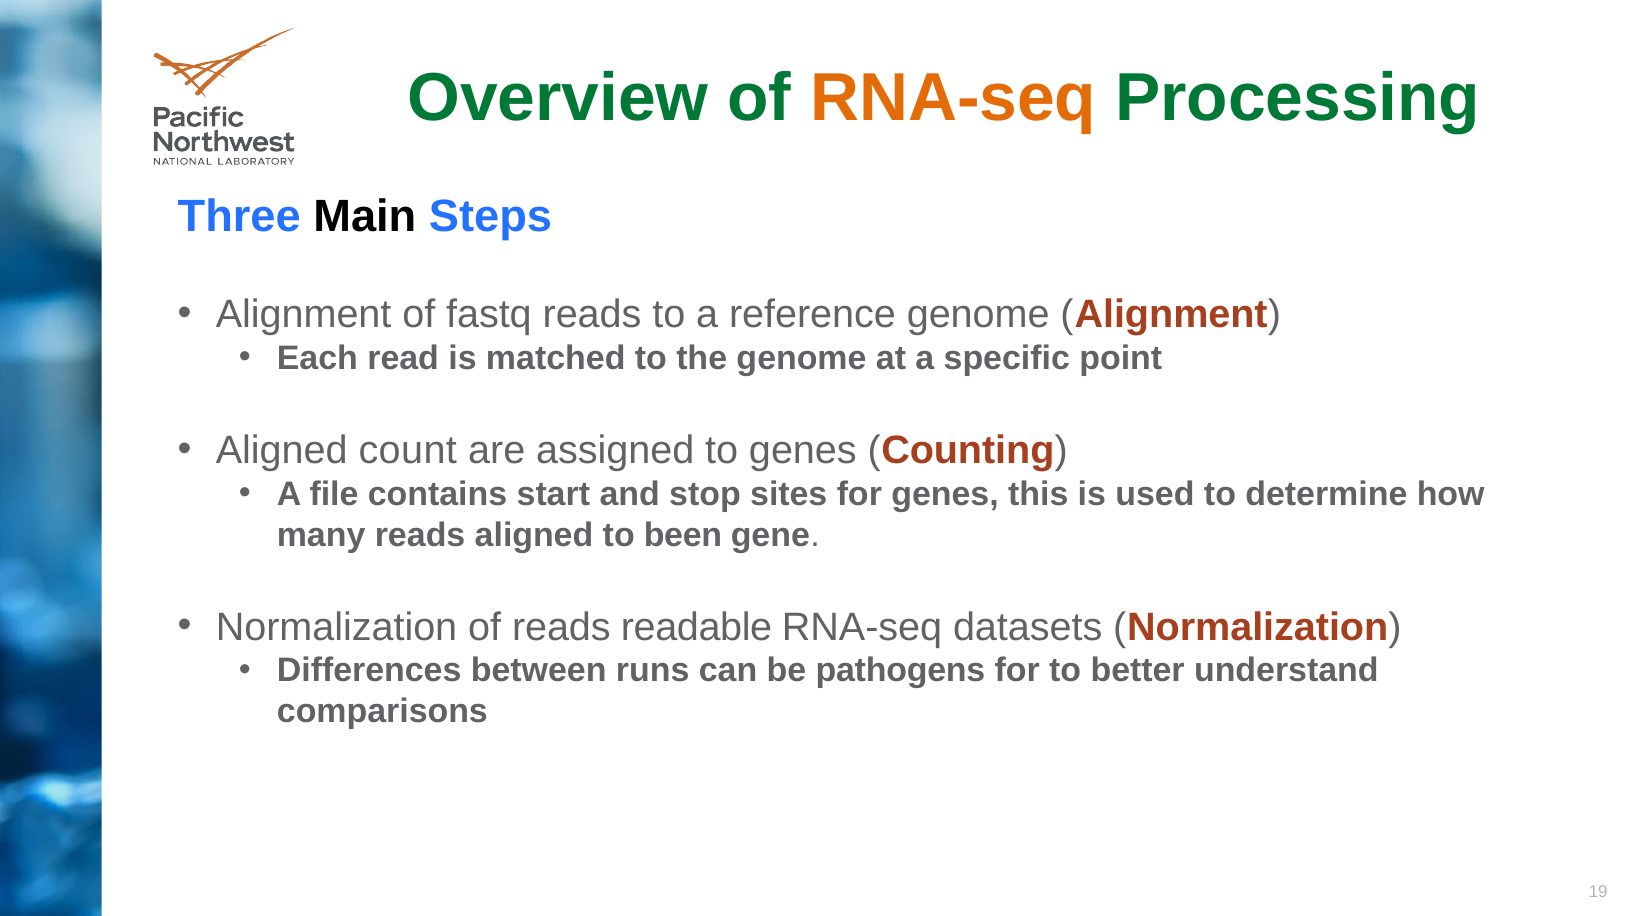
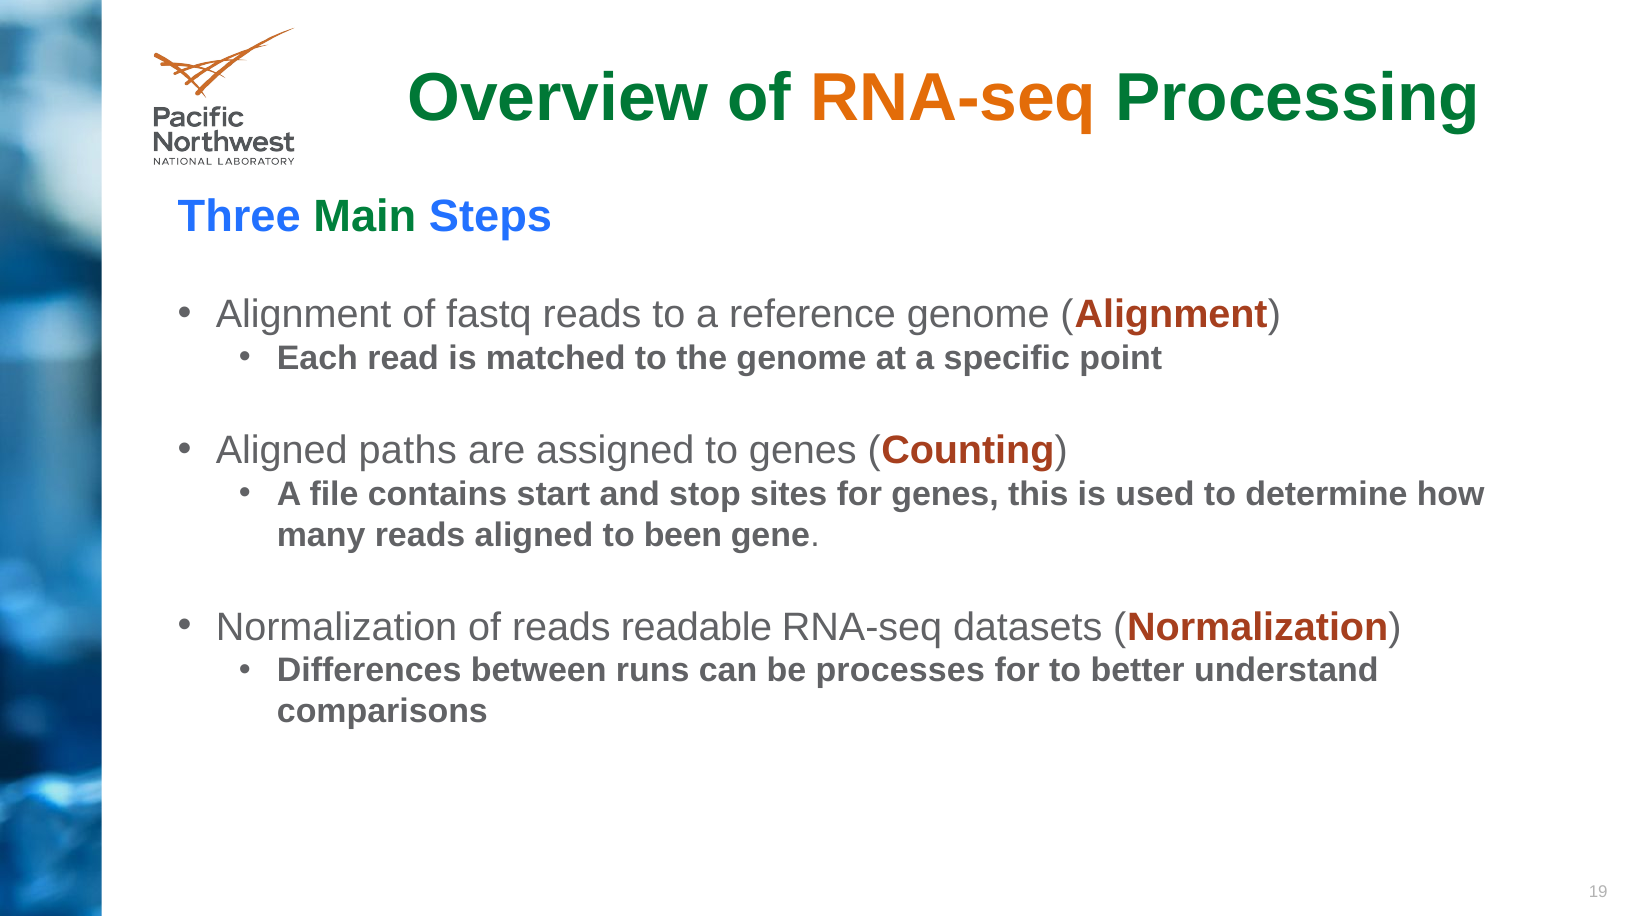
Main colour: black -> green (365, 217)
count: count -> paths (408, 450)
pathogens: pathogens -> processes (900, 671)
